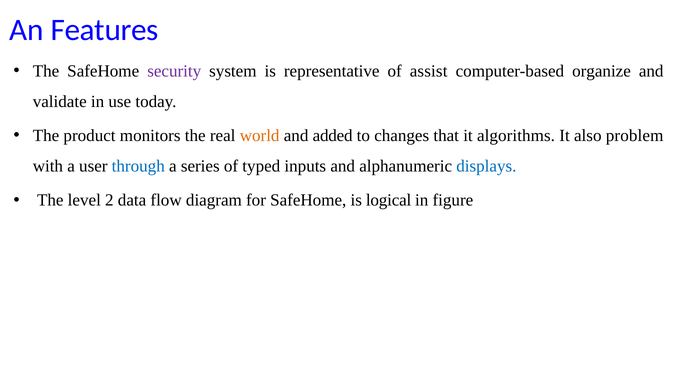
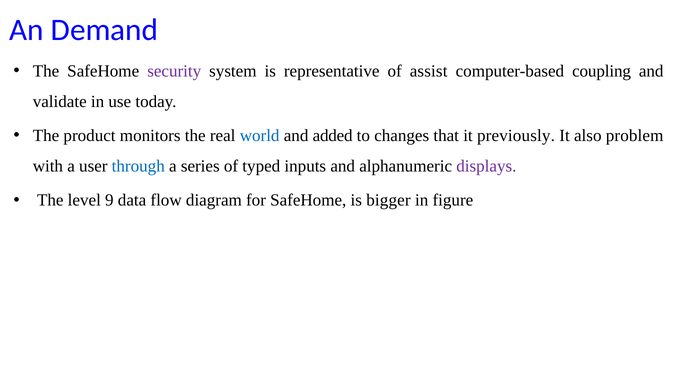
Features: Features -> Demand (105, 30)
organize: organize -> coupling (602, 71)
world colour: orange -> blue (260, 136)
algorithms: algorithms -> previously (516, 136)
displays colour: blue -> purple (486, 167)
2: 2 -> 9 (109, 201)
logical: logical -> bigger (388, 201)
